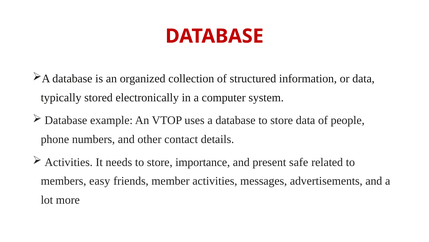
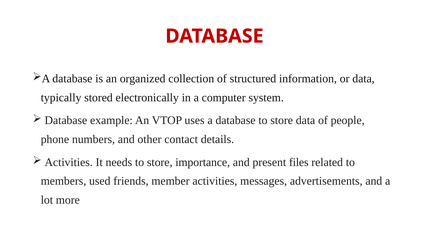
safe: safe -> files (299, 162)
easy: easy -> used (100, 181)
